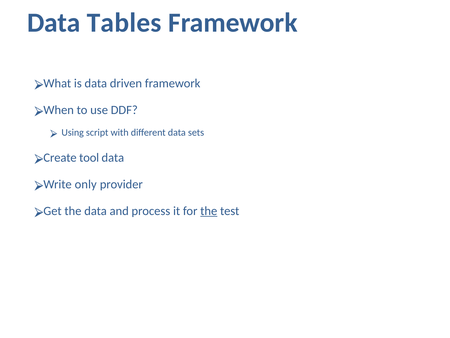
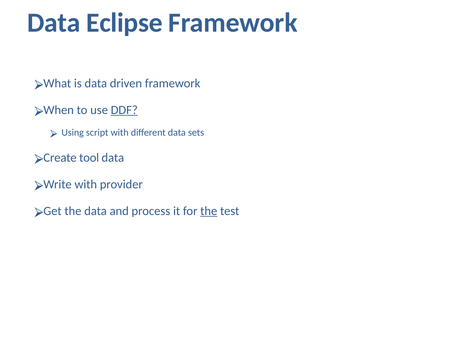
Tables: Tables -> Eclipse (124, 23)
DDF underline: none -> present (124, 110)
only: only -> with (86, 184)
